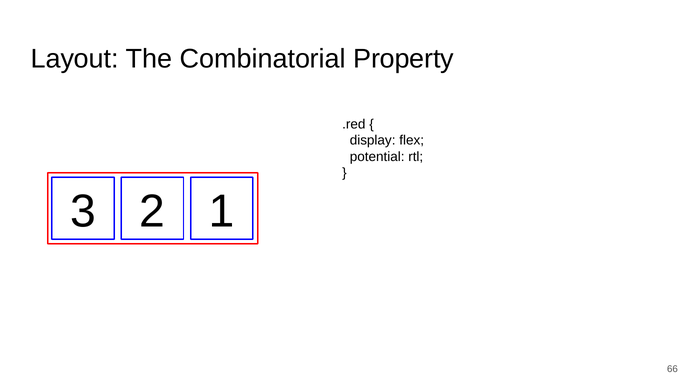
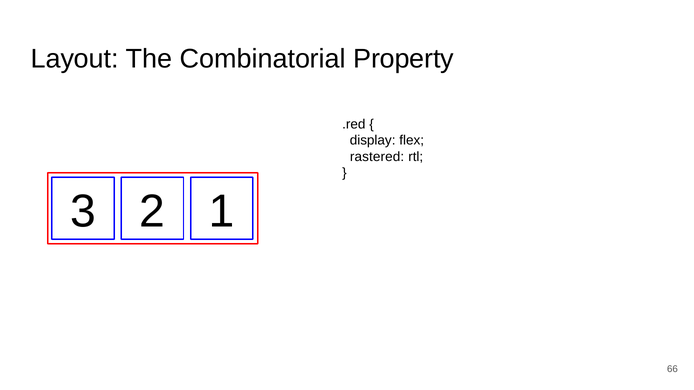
potential: potential -> rastered (377, 157)
